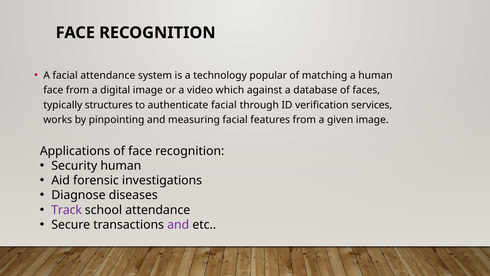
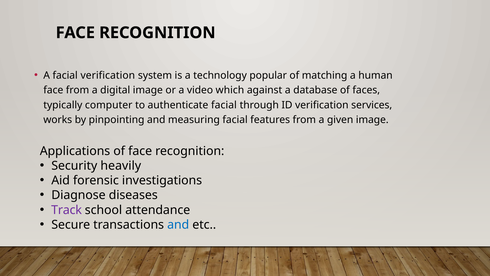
facial attendance: attendance -> verification (108, 75)
structures: structures -> computer (109, 105)
Security human: human -> heavily (121, 166)
and colour: purple -> blue (178, 224)
